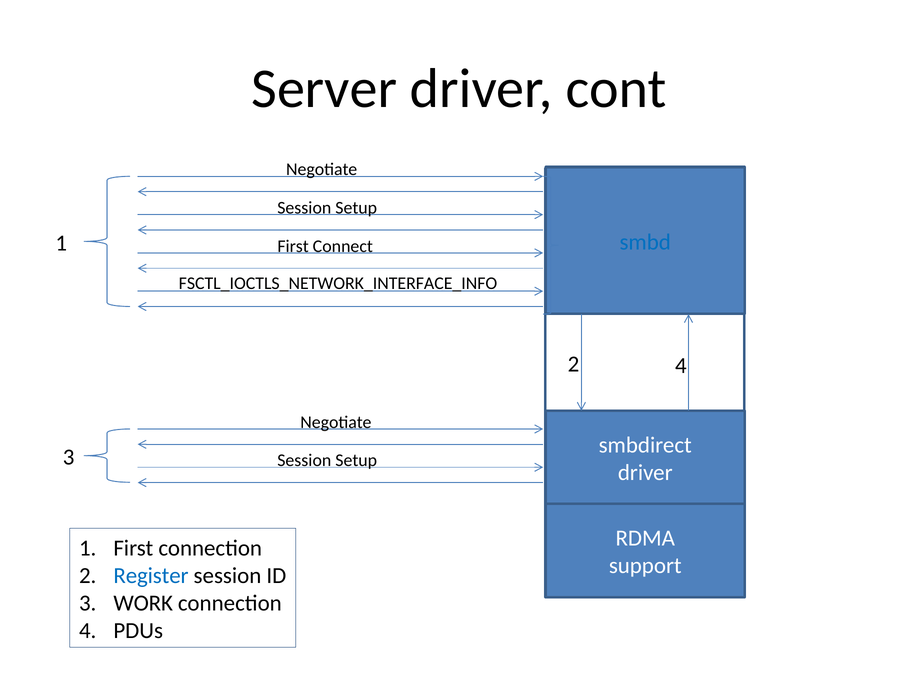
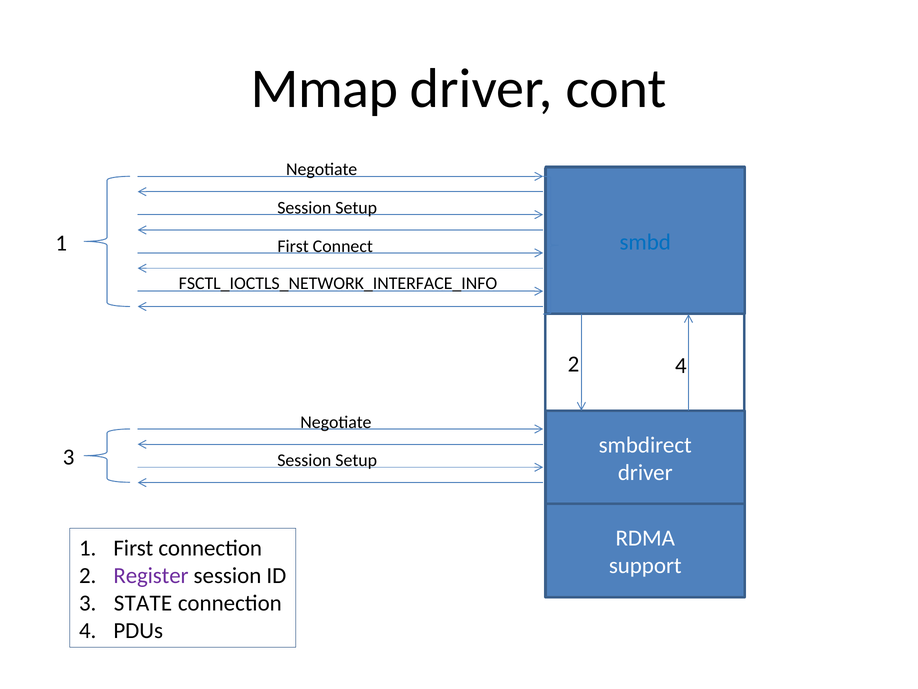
Server: Server -> Mmap (324, 89)
Register colour: blue -> purple (151, 575)
WORK: WORK -> STATE (143, 603)
